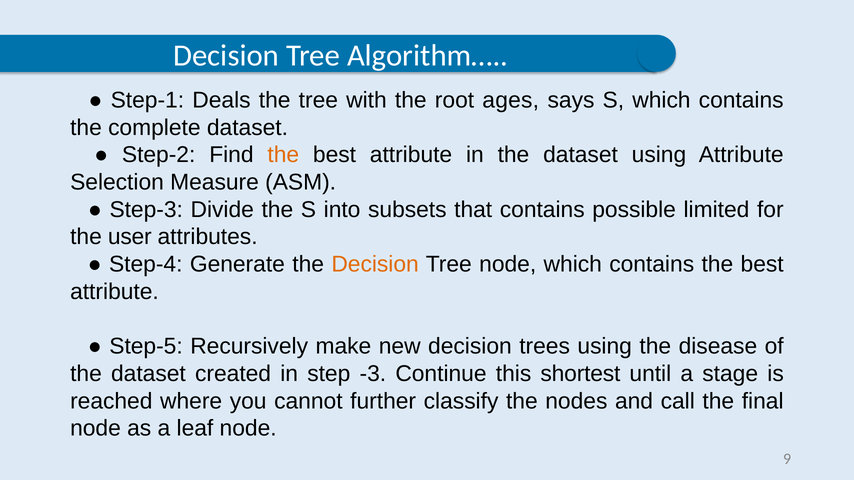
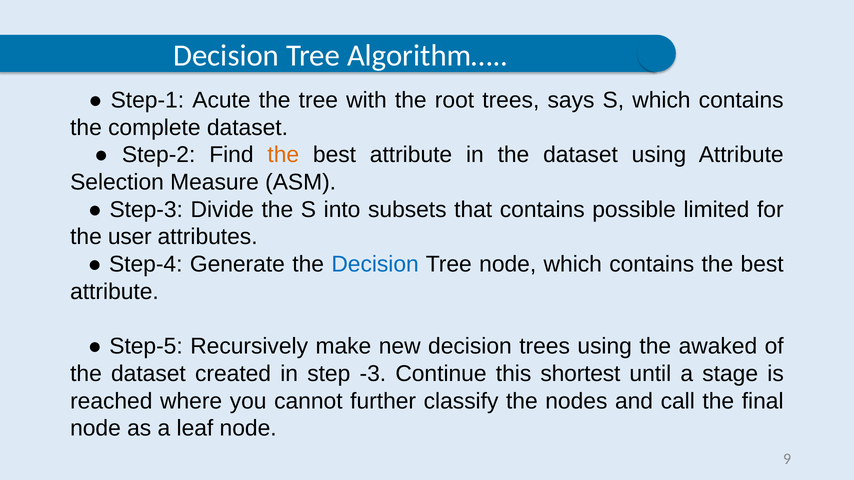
Deals: Deals -> Acute (221, 100)
root ages: ages -> trees (511, 100)
Decision colour: orange -> blue (375, 264)
disease: disease -> awaked (718, 347)
